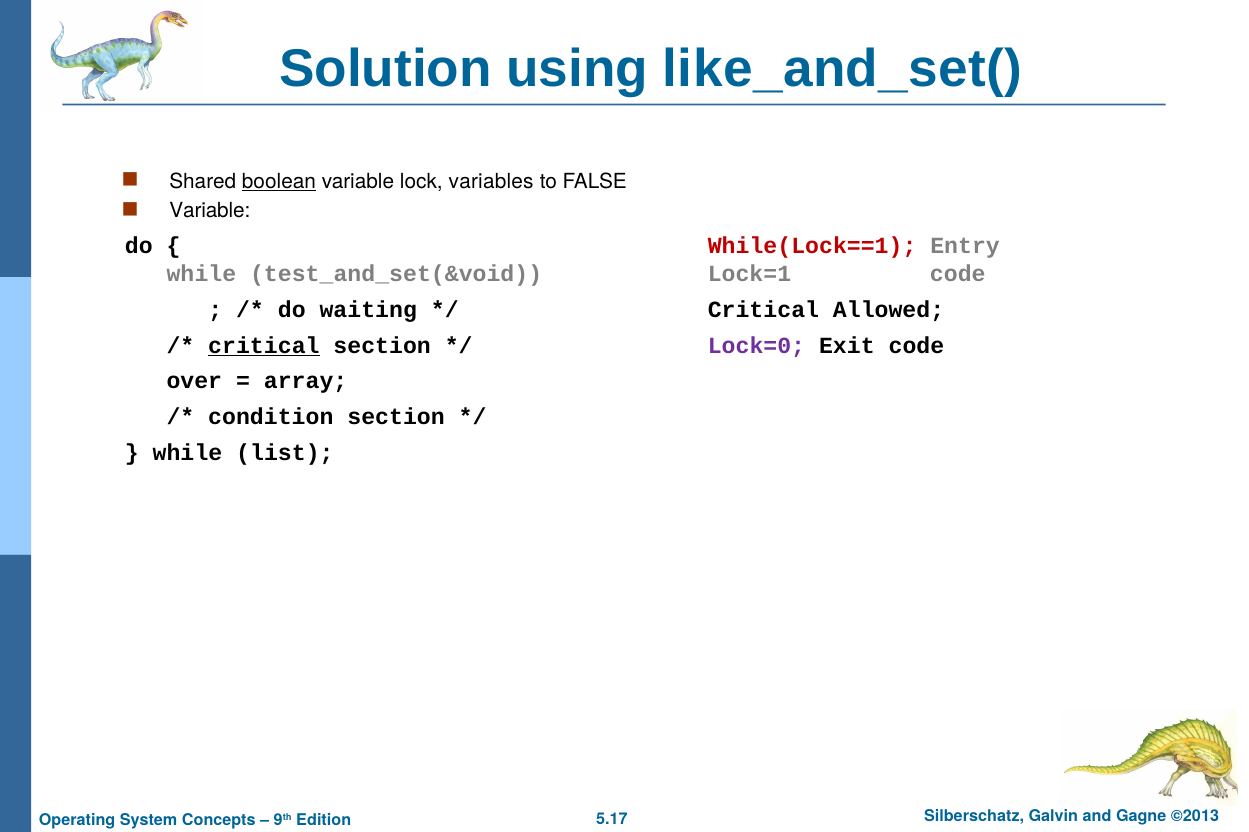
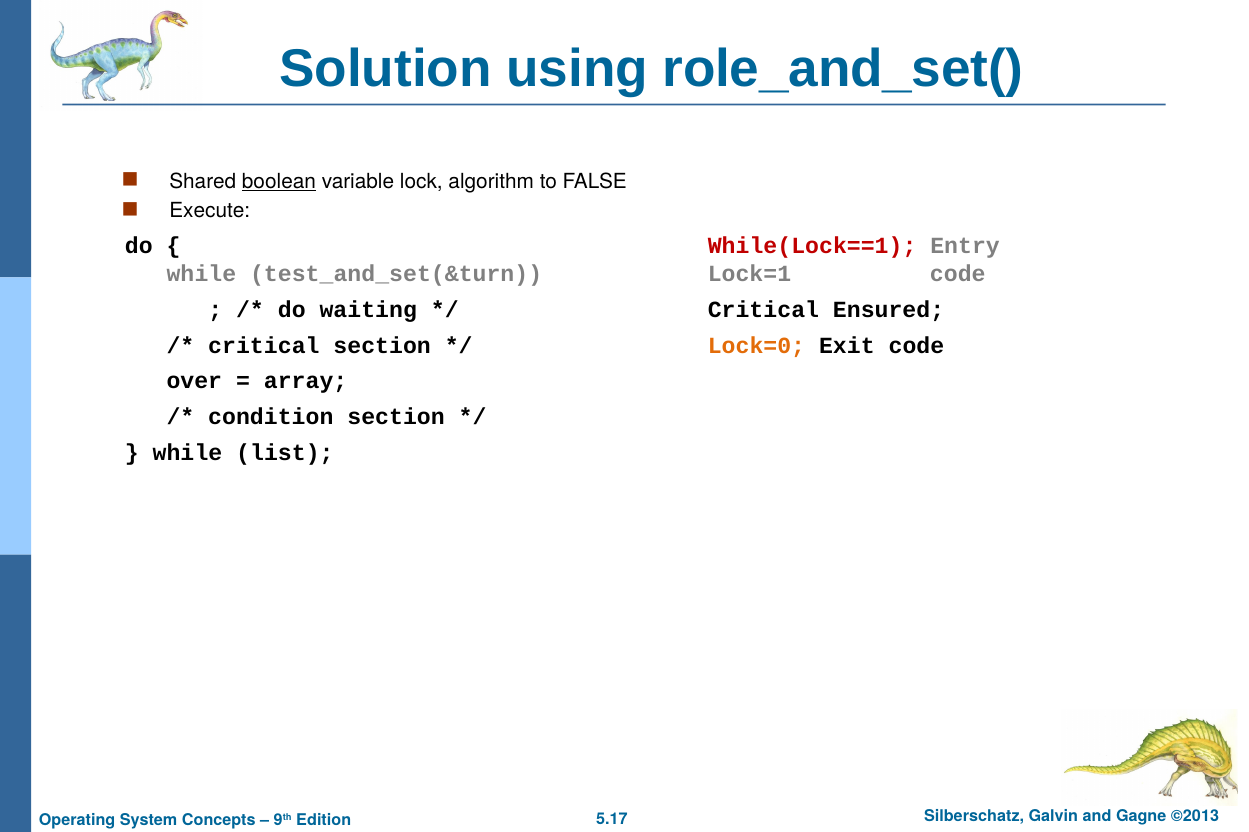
like_and_set(: like_and_set( -> role_and_set( (843, 69)
variables: variables -> algorithm (491, 181)
Variable: Variable -> Execute (210, 211)
test_and_set(&void: test_and_set(&void -> test_and_set(&turn (396, 274)
Allowed: Allowed -> Ensured (889, 310)
critical underline: present -> none (264, 346)
Lock=0 colour: purple -> orange (756, 346)
